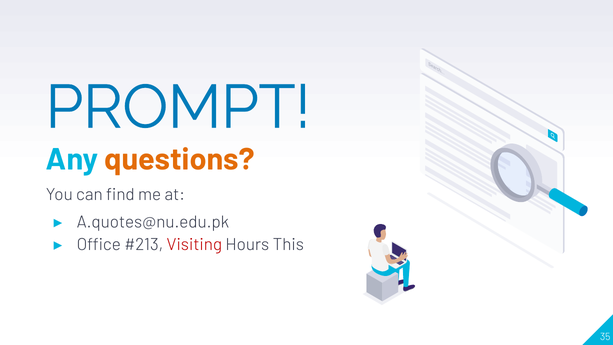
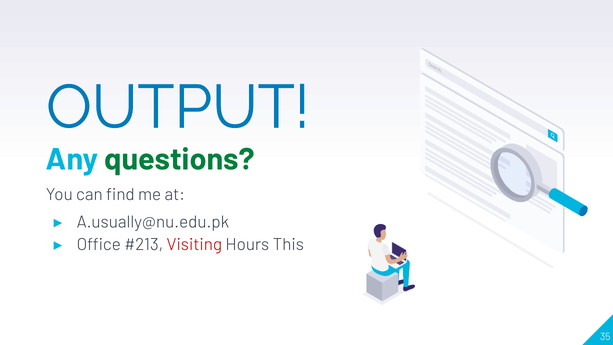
PROMPT: PROMPT -> OUTPUT (178, 107)
questions colour: orange -> green (179, 160)
A.quotes@nu.edu.pk: A.quotes@nu.edu.pk -> A.usually@nu.edu.pk (153, 222)
